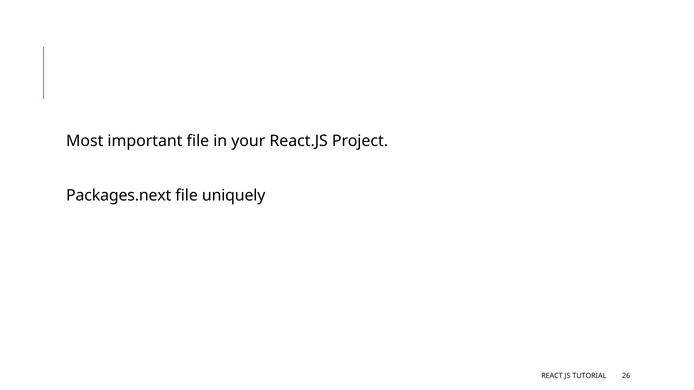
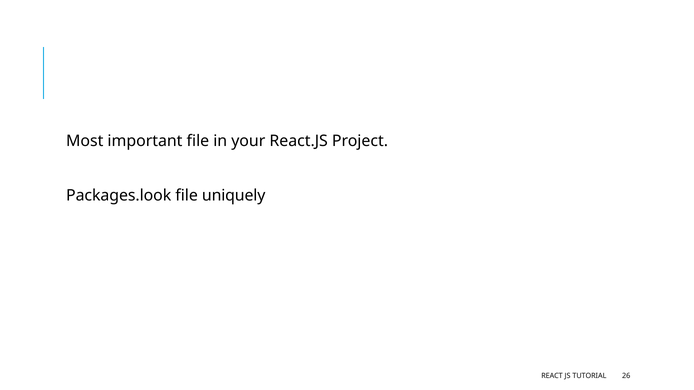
Packages.next: Packages.next -> Packages.look (119, 196)
